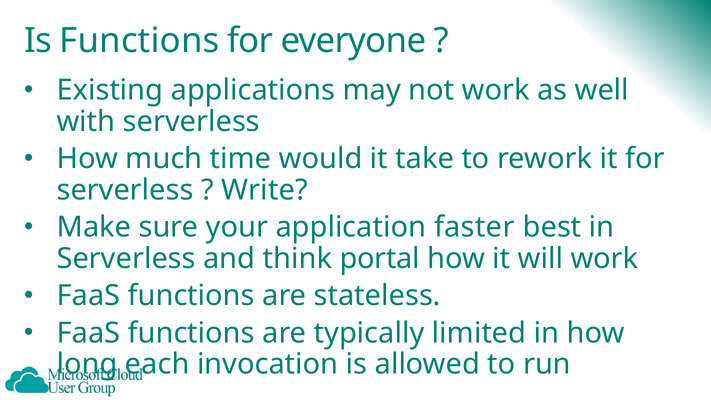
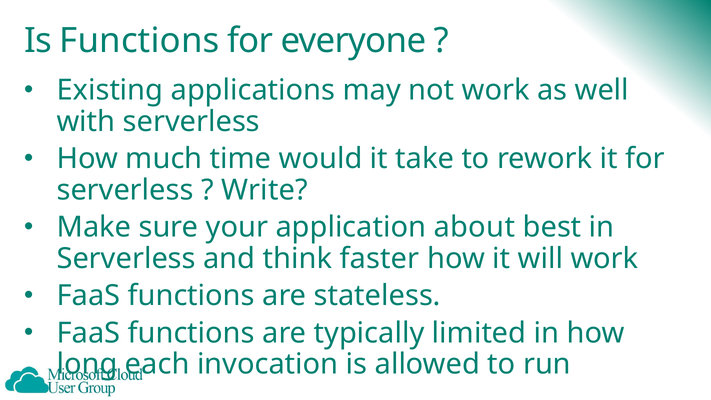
faster: faster -> about (474, 227)
portal: portal -> faster (380, 259)
